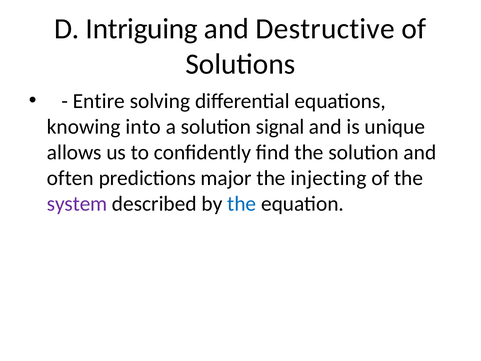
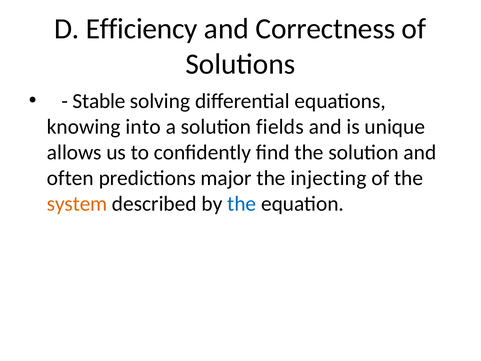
Intriguing: Intriguing -> Efficiency (142, 29)
Destructive: Destructive -> Correctness (325, 29)
Entire: Entire -> Stable (99, 101)
signal: signal -> fields (280, 127)
system colour: purple -> orange (77, 204)
